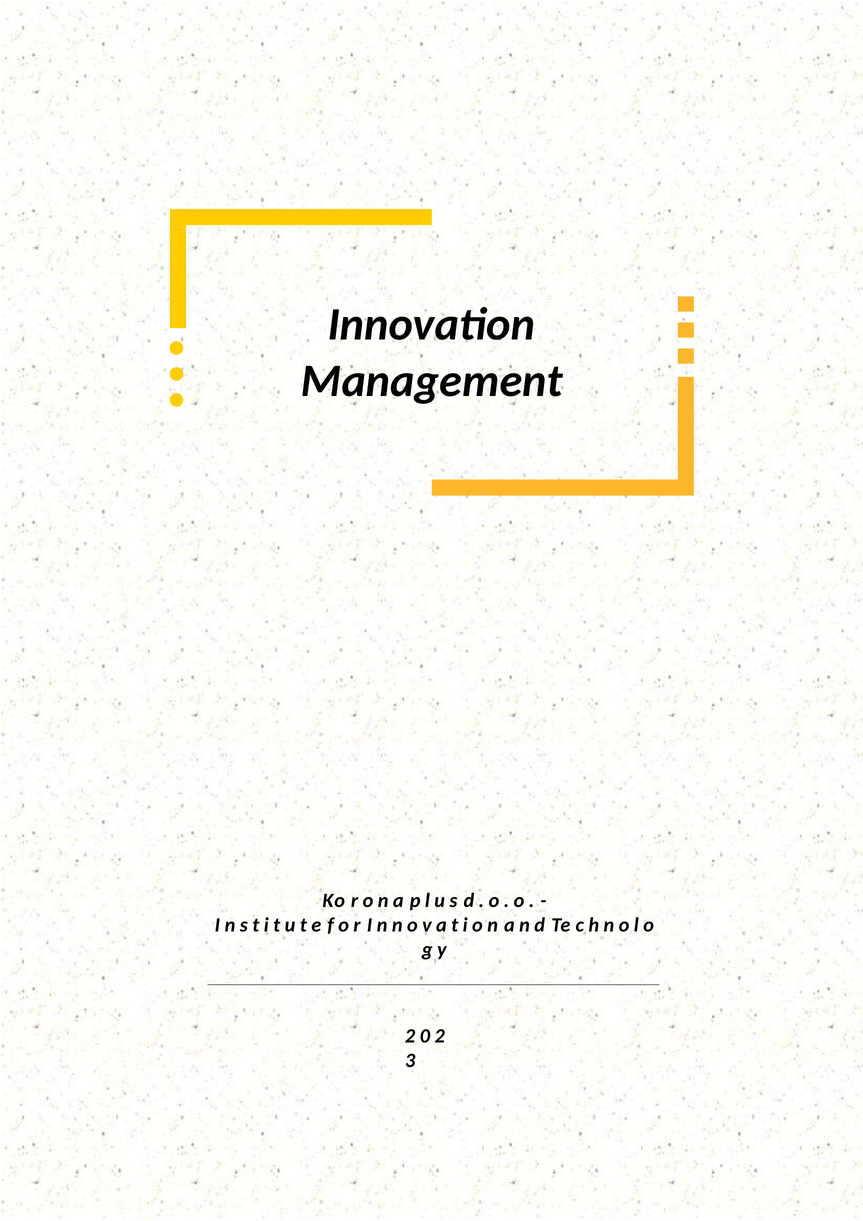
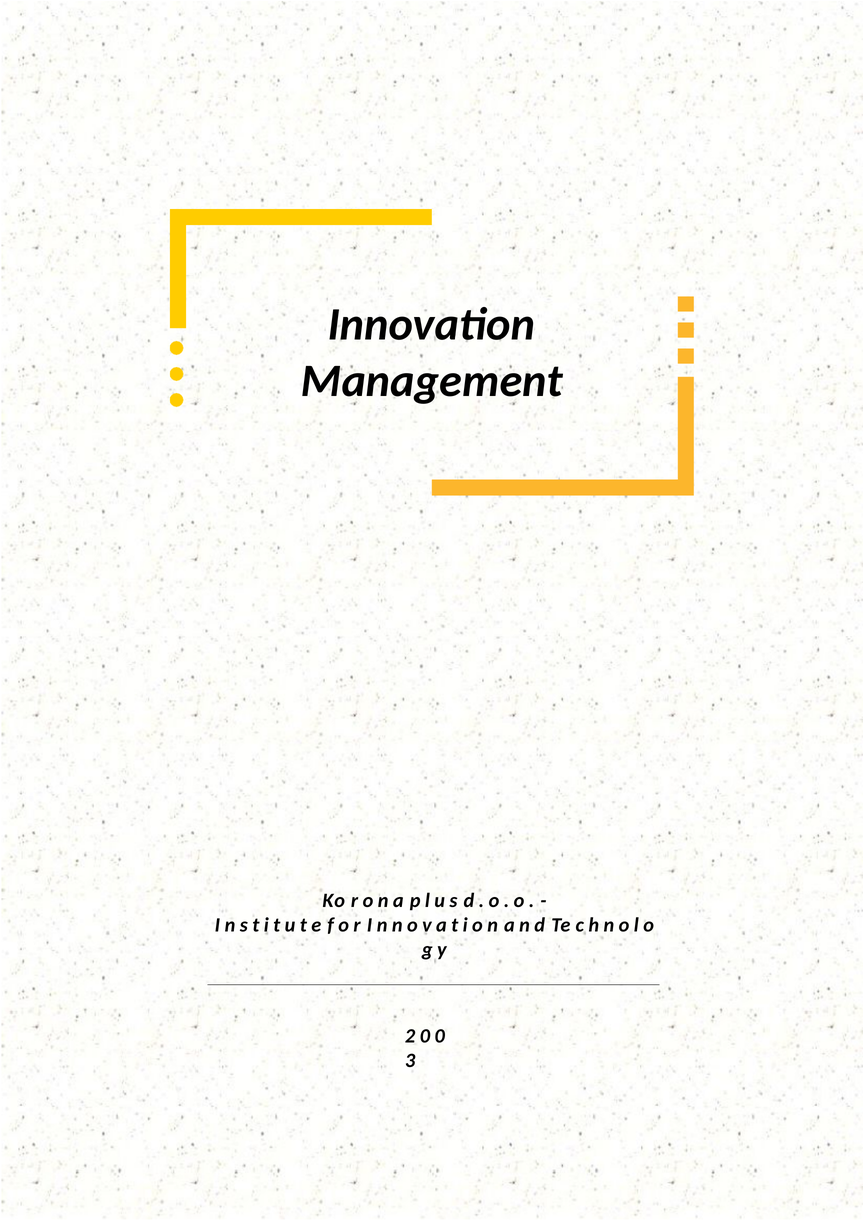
0 2: 2 -> 0 (440, 1036)
